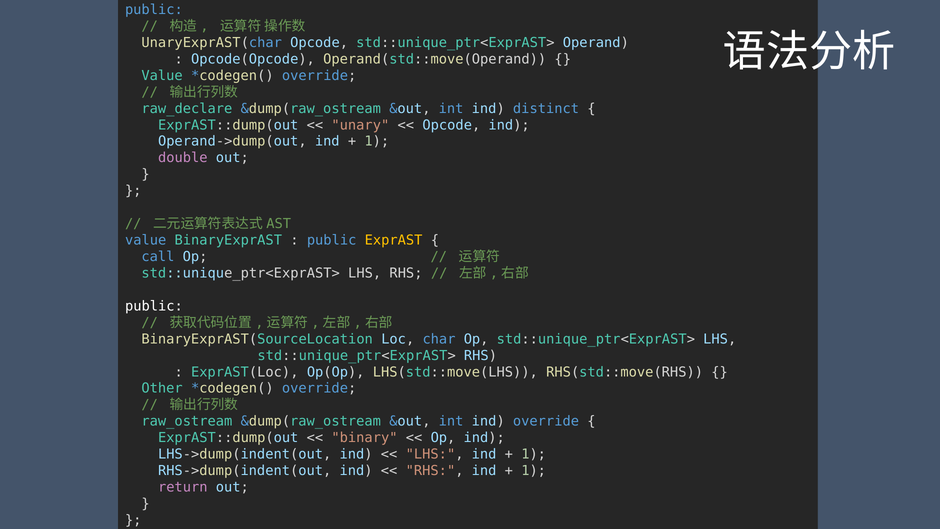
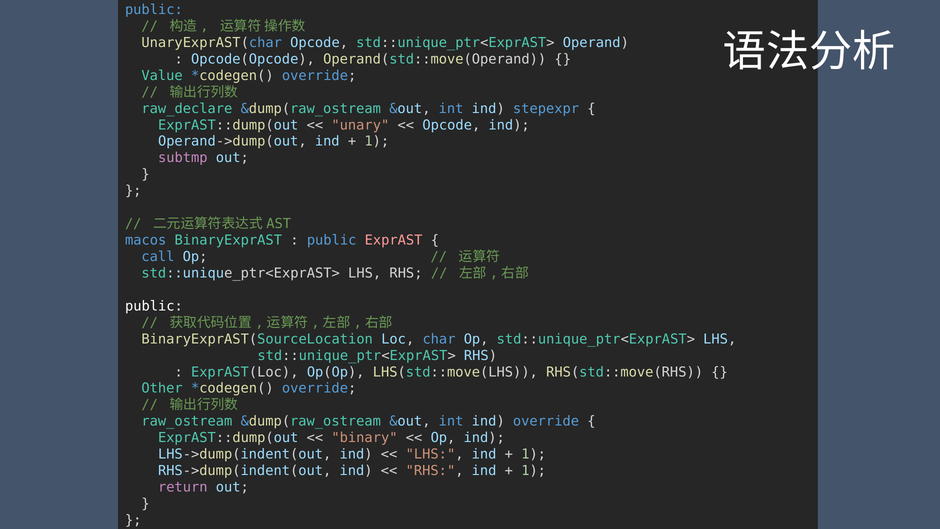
distinct: distinct -> stepexpr (546, 108)
double: double -> subtmp (183, 158)
value: value -> macos (146, 240)
ExprAST colour: yellow -> pink (394, 240)
